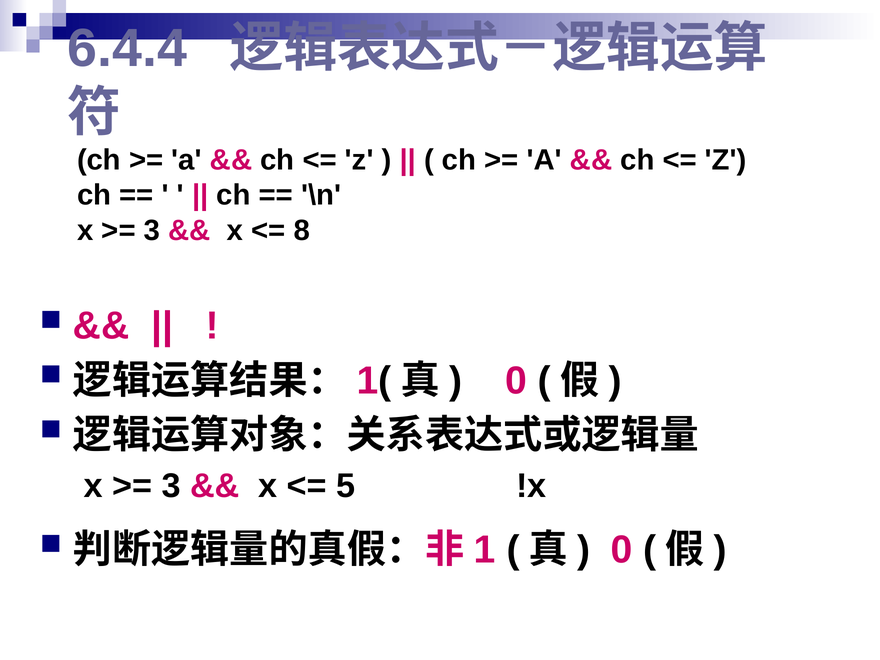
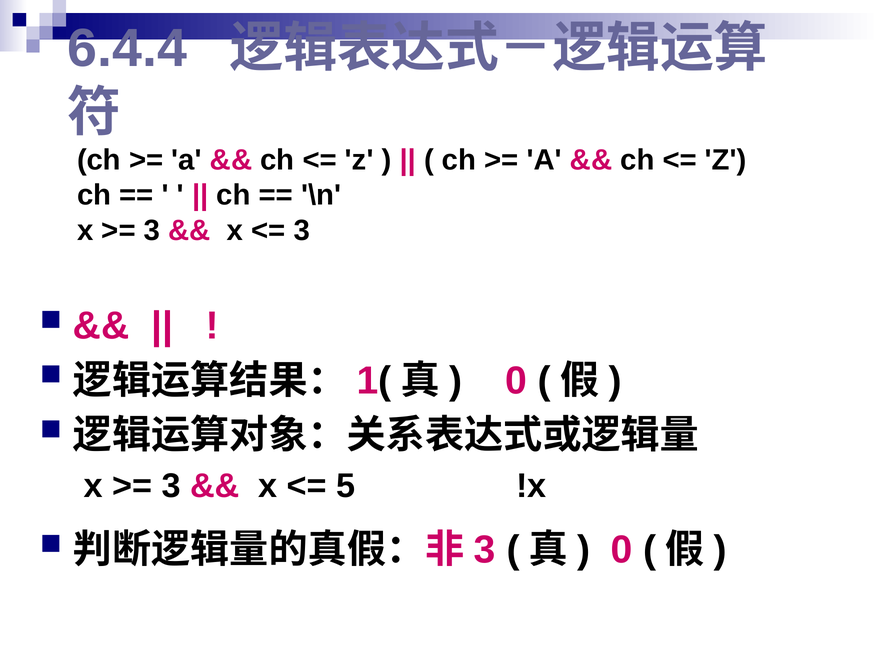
8: 8 -> 3 (302, 230)
1: 1 -> 3 (485, 550)
